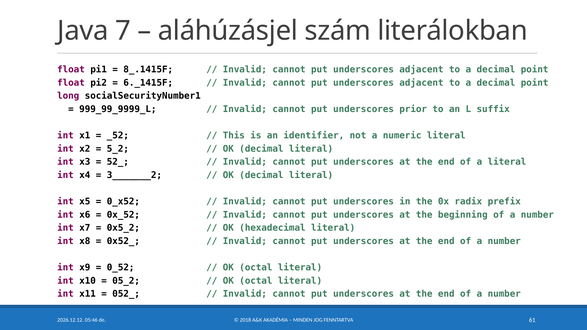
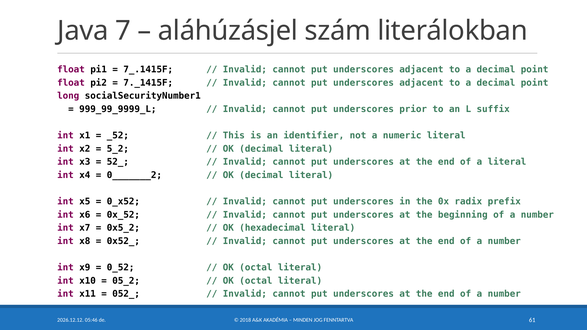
8_.1415F: 8_.1415F -> 7_.1415F (148, 69)
6._1415F: 6._1415F -> 7._1415F (148, 83)
3_______2: 3_______2 -> 0_______2 (134, 175)
